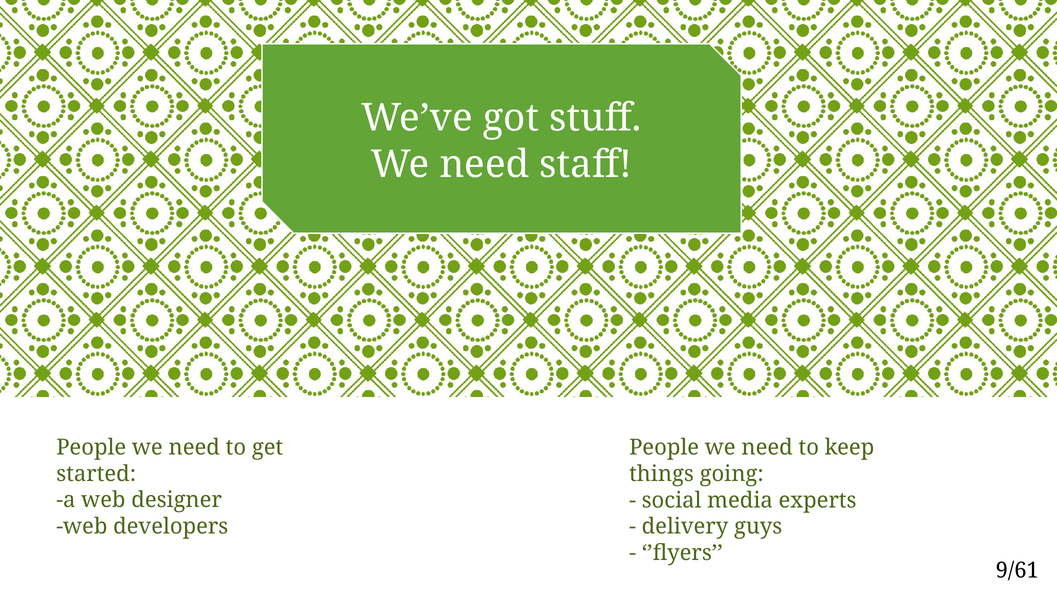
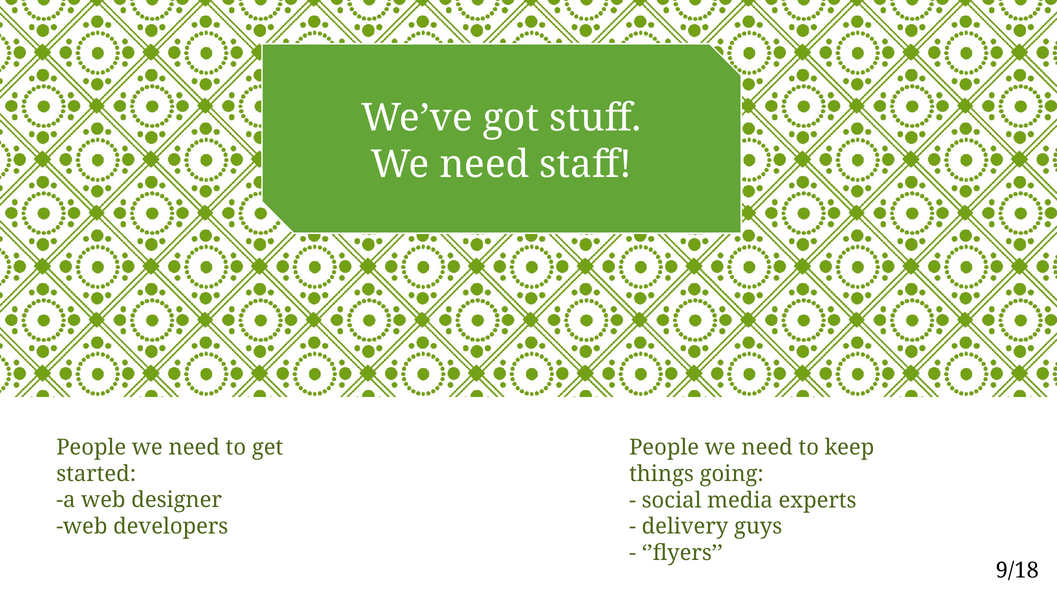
9/61: 9/61 -> 9/18 (1017, 570)
